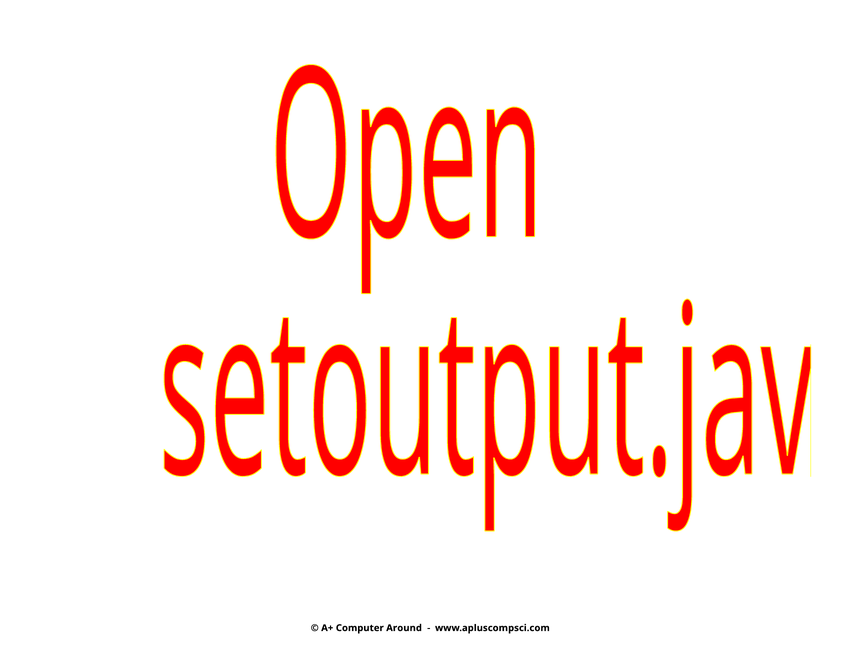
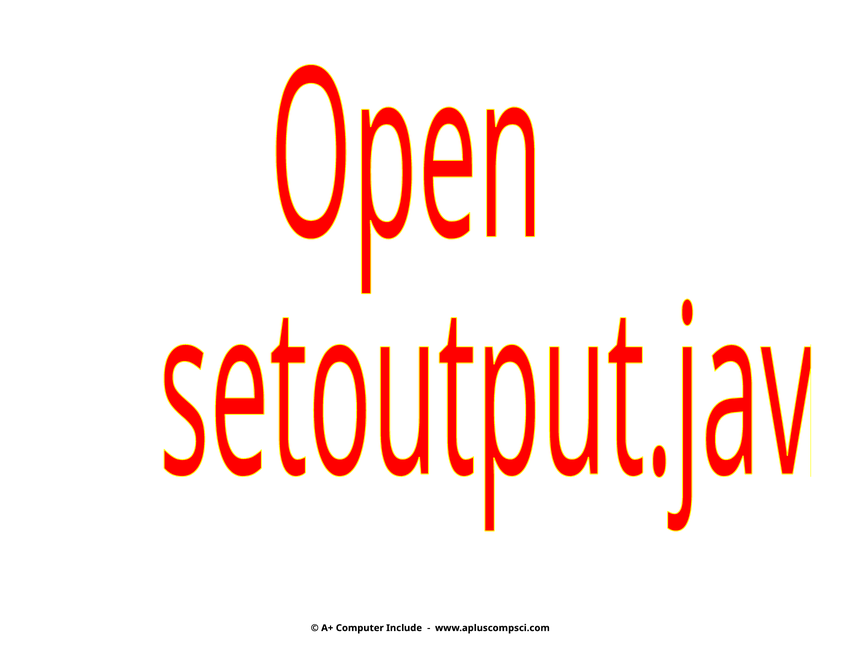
Around: Around -> Include (404, 628)
